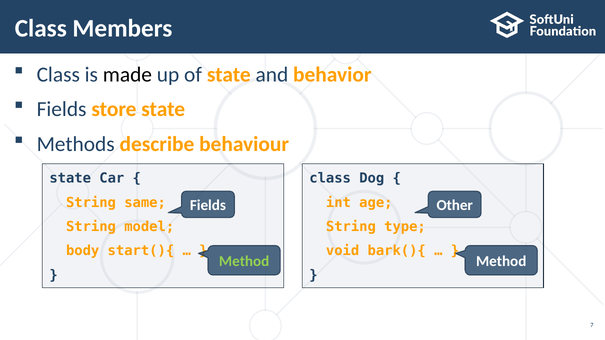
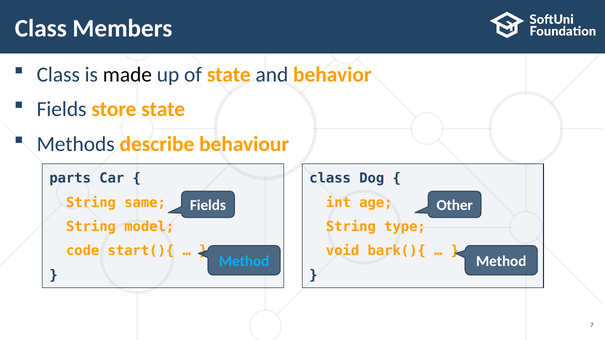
state: state -> parts (70, 178)
body: body -> code (83, 251)
Method colour: light green -> light blue (244, 262)
